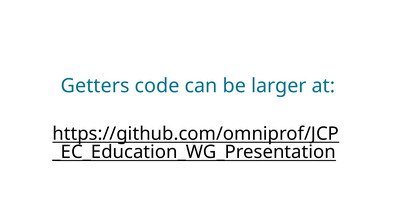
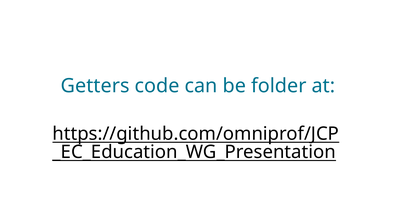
larger: larger -> folder (279, 86)
